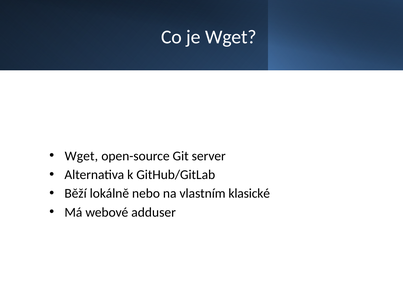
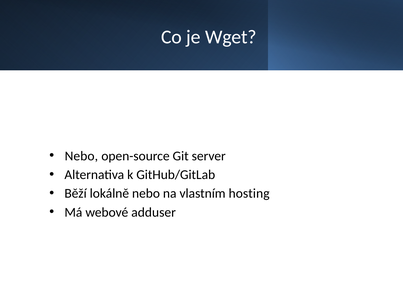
Wget: Wget -> Nebo (81, 156)
klasické: klasické -> hosting (249, 194)
